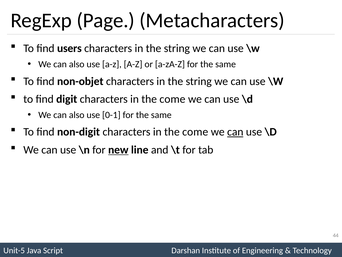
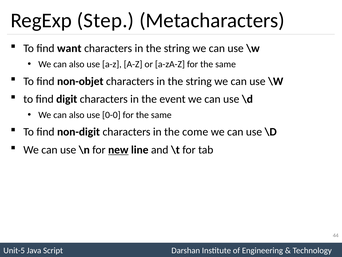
Page: Page -> Step (106, 21)
users: users -> want (69, 48)
come: come -> event (173, 99)
0-1: 0-1 -> 0-0 (111, 115)
can underline: present -> none (235, 132)
